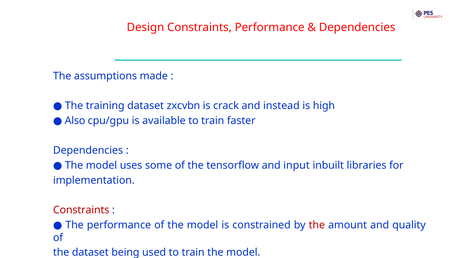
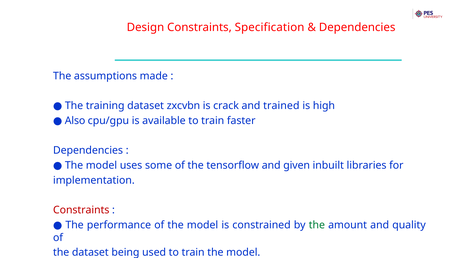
Constraints Performance: Performance -> Specification (270, 27)
instead: instead -> trained (281, 106)
input: input -> given (297, 166)
the colour: red -> green (317, 225)
